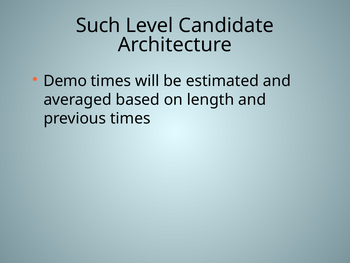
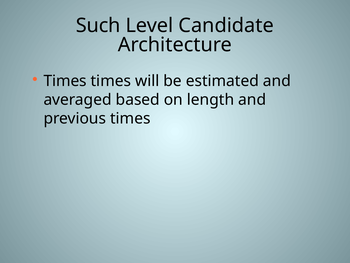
Demo: Demo -> Times (65, 81)
